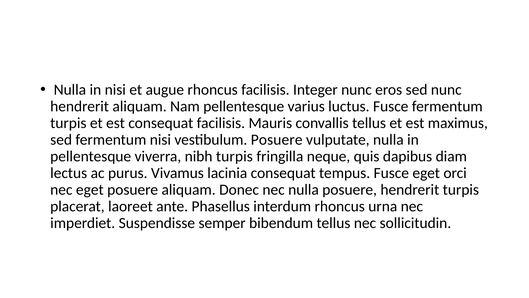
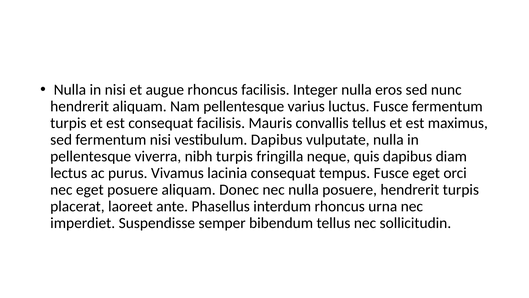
Integer nunc: nunc -> nulla (356, 89)
vestibulum Posuere: Posuere -> Dapibus (277, 139)
